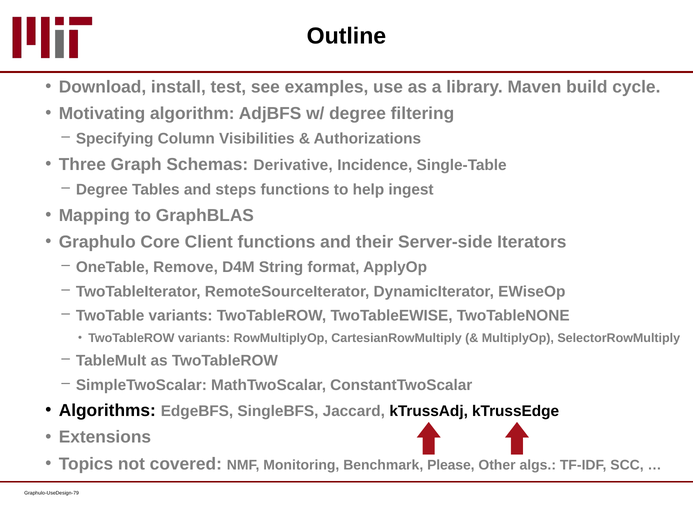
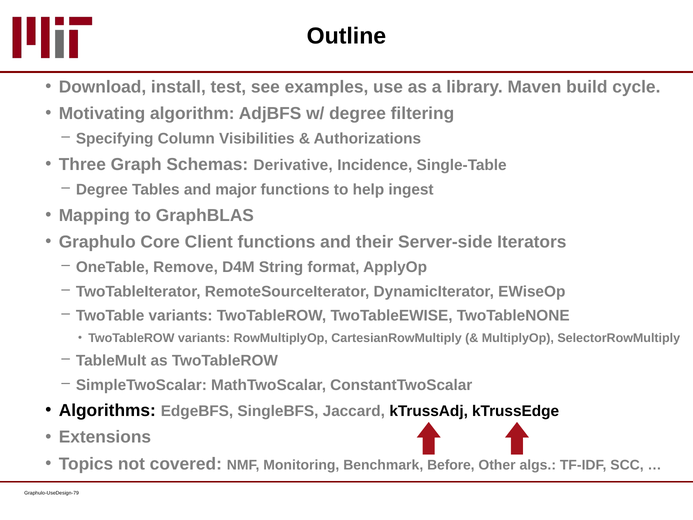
steps: steps -> major (236, 190)
Please: Please -> Before (451, 465)
